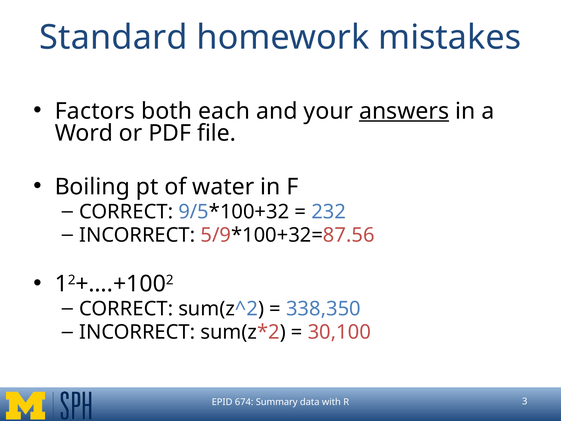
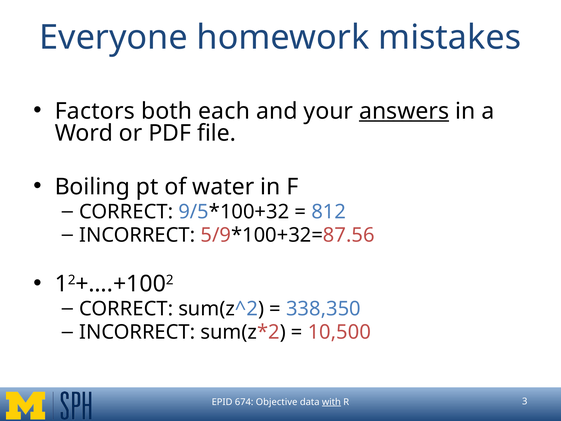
Standard: Standard -> Everyone (114, 37)
232: 232 -> 812 (329, 212)
30,100: 30,100 -> 10,500 (339, 332)
Summary: Summary -> Objective (277, 402)
with underline: none -> present (331, 402)
